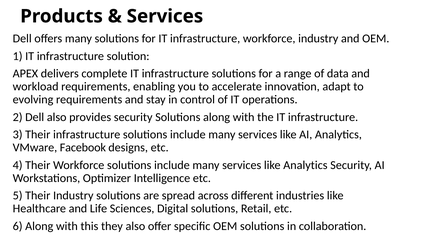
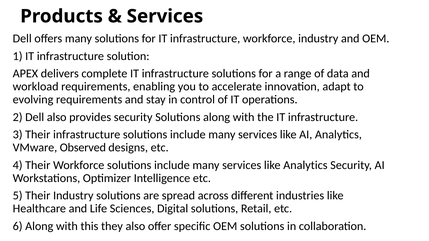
Facebook: Facebook -> Observed (83, 148)
